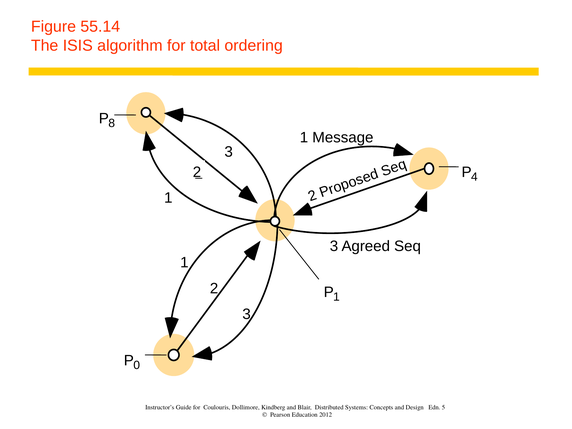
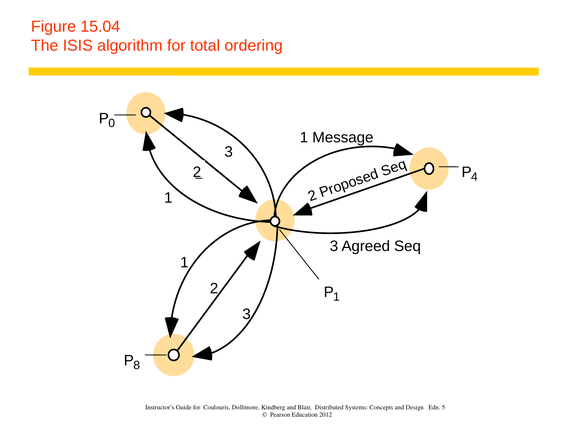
55.14: 55.14 -> 15.04 (100, 27)
8: 8 -> 0 (112, 123)
0: 0 -> 8 (137, 365)
